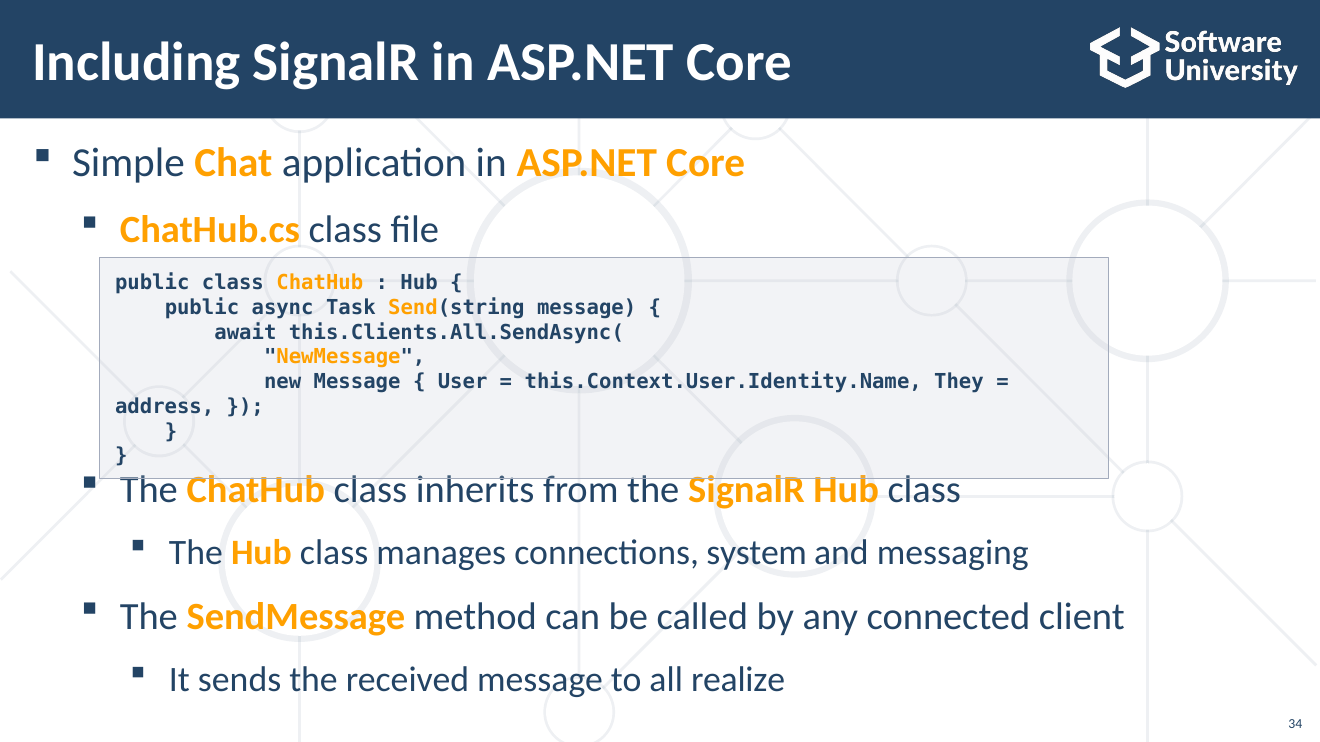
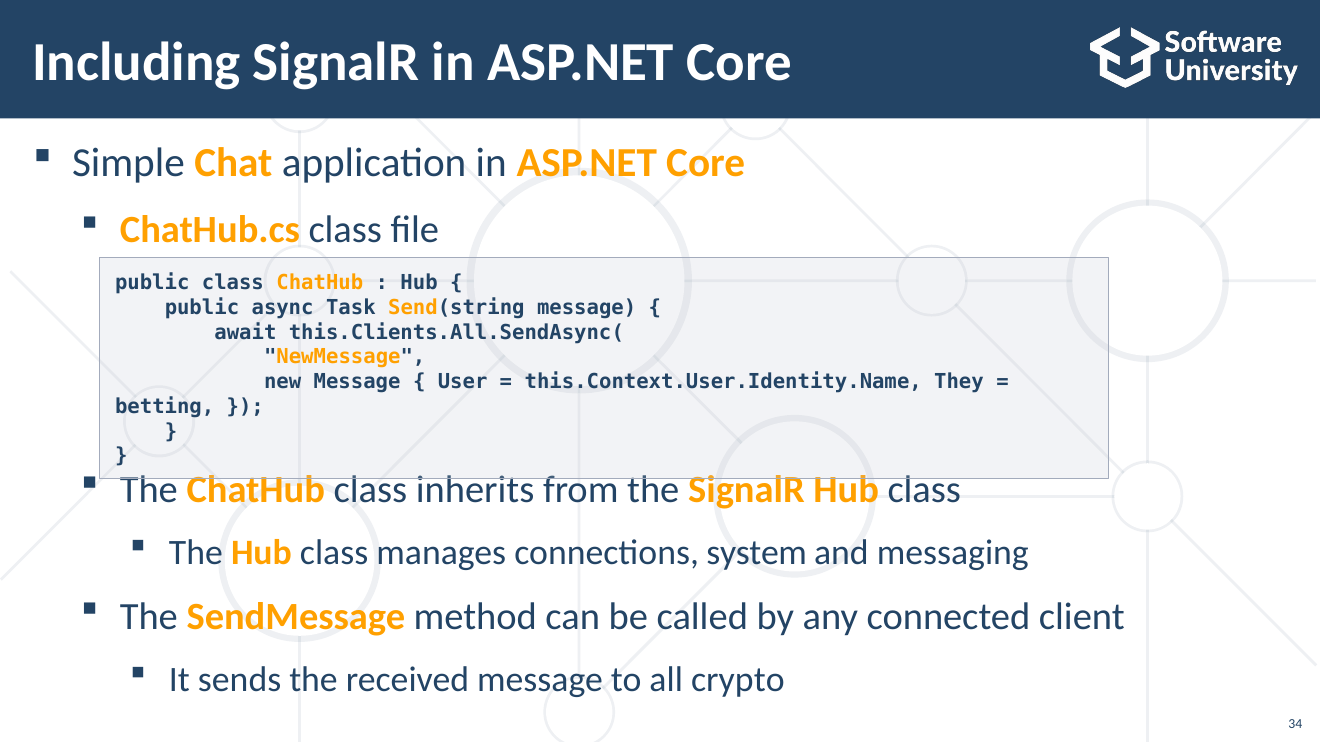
address: address -> betting (165, 407)
realize: realize -> crypto (738, 680)
